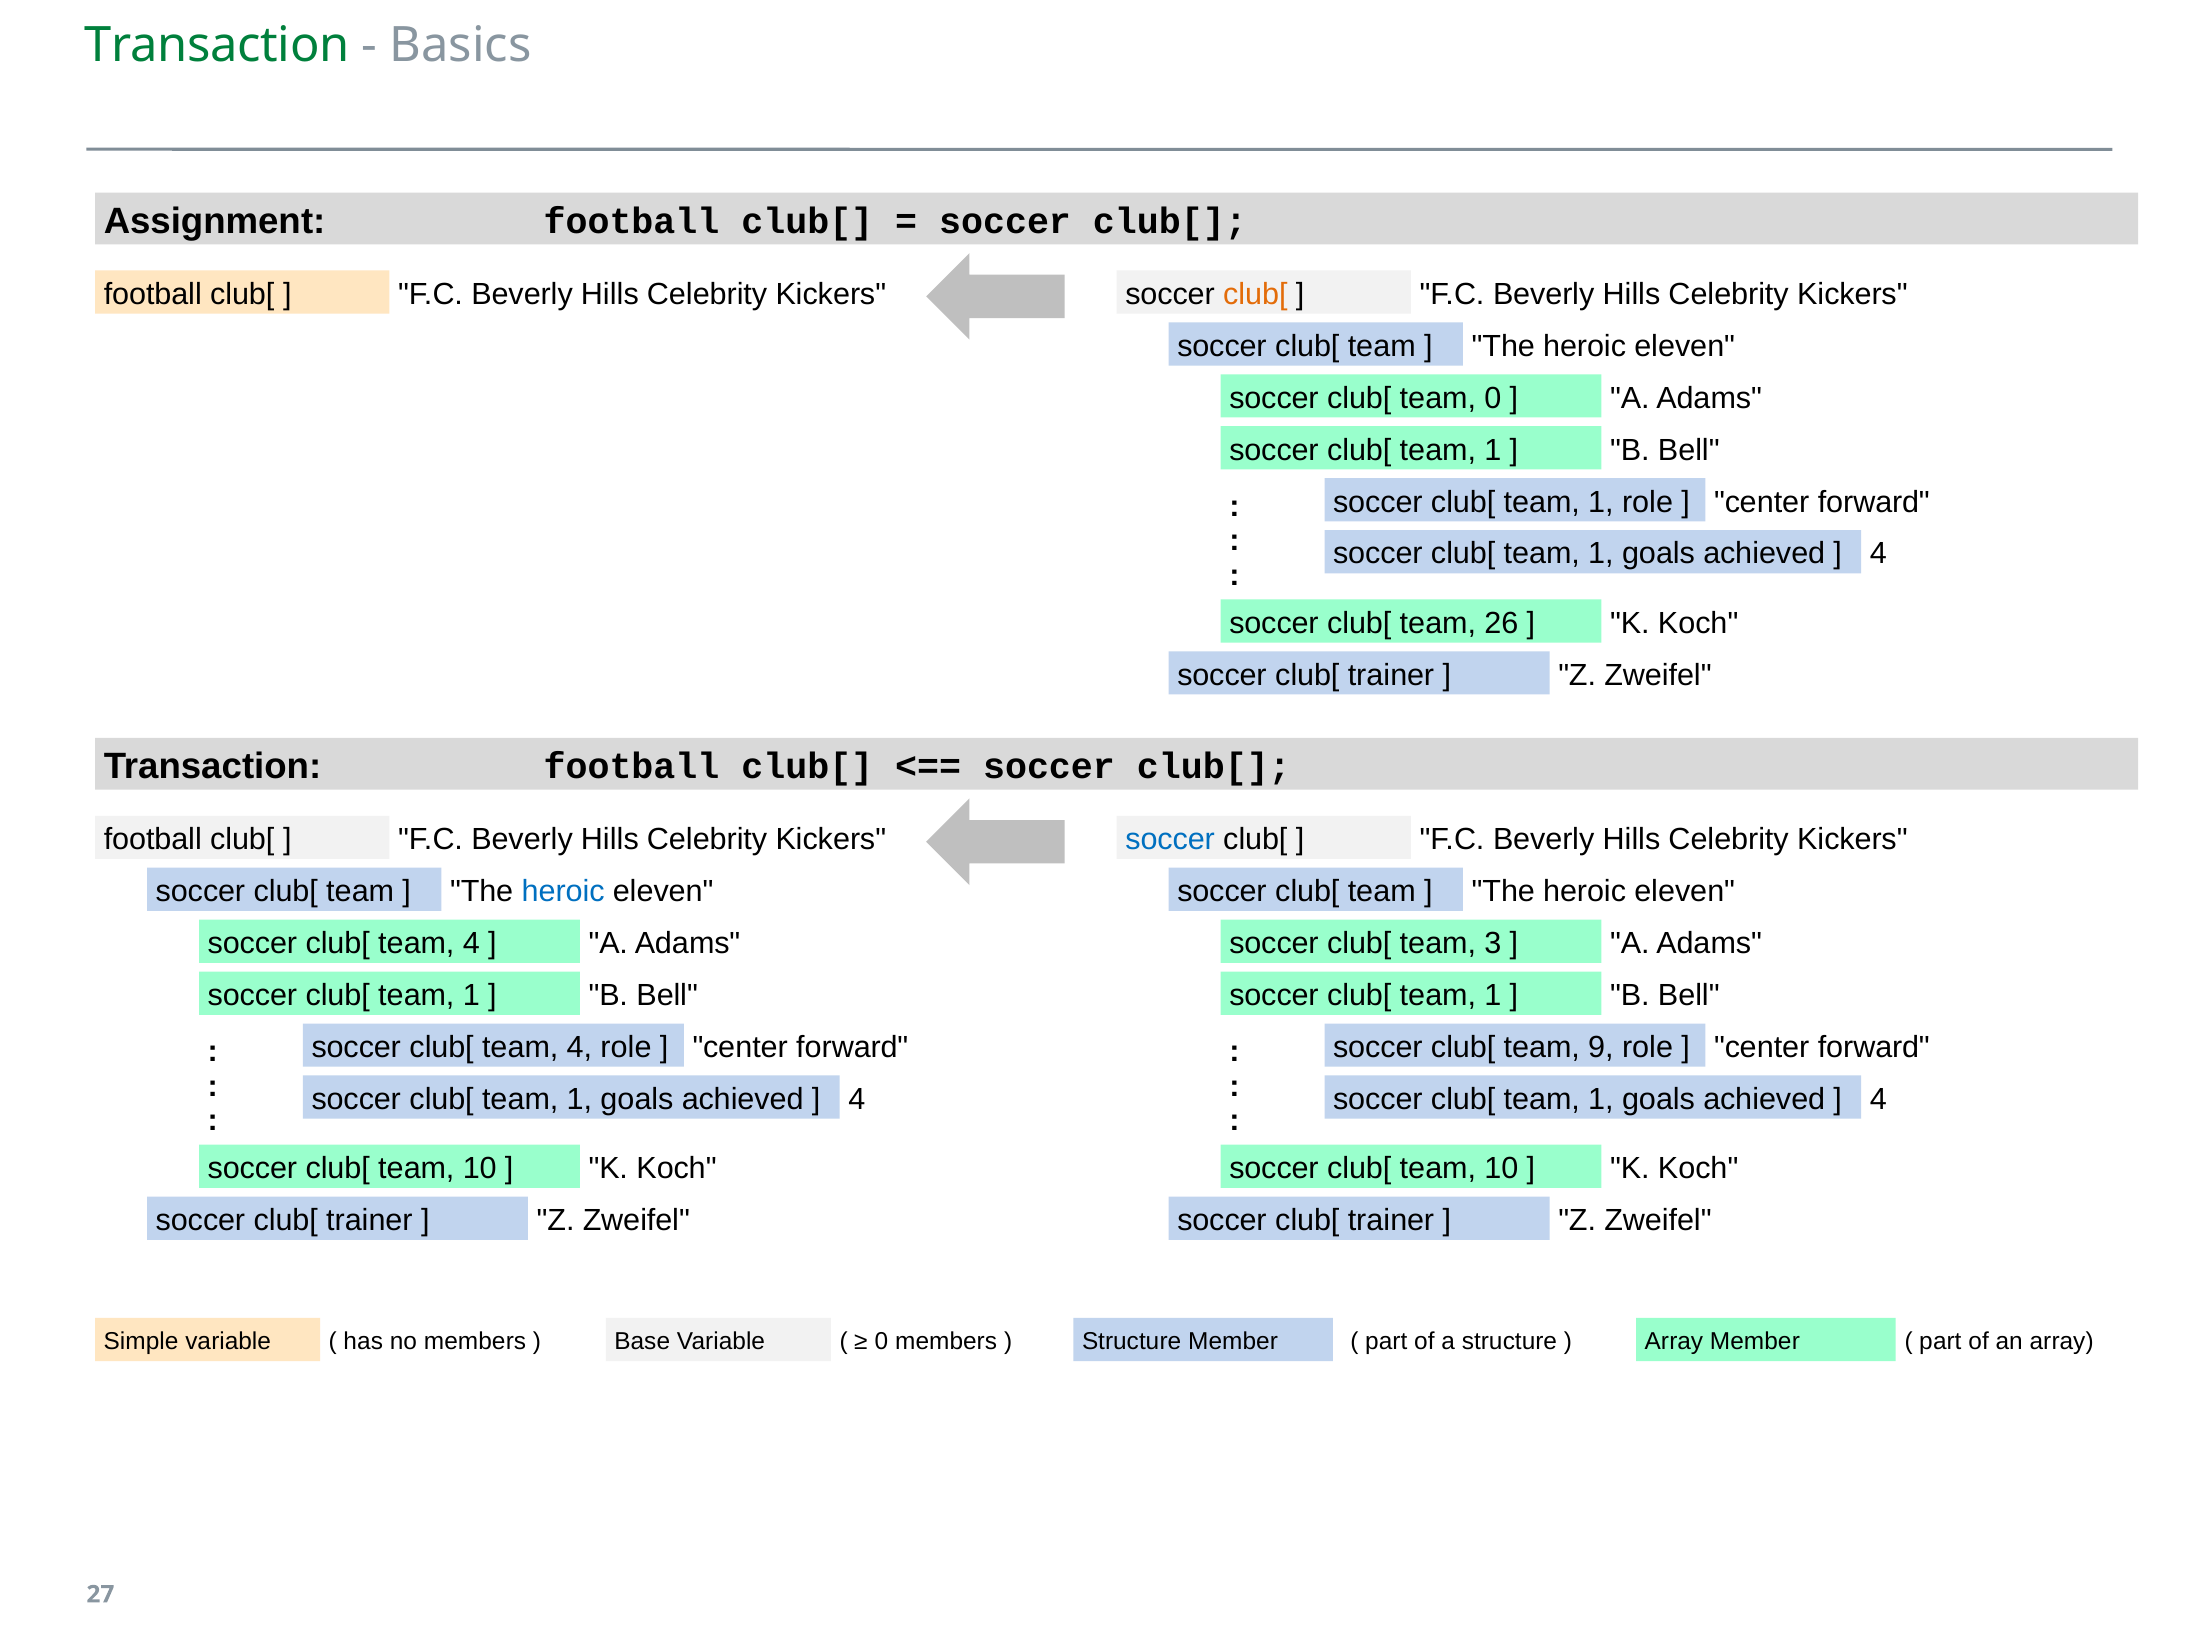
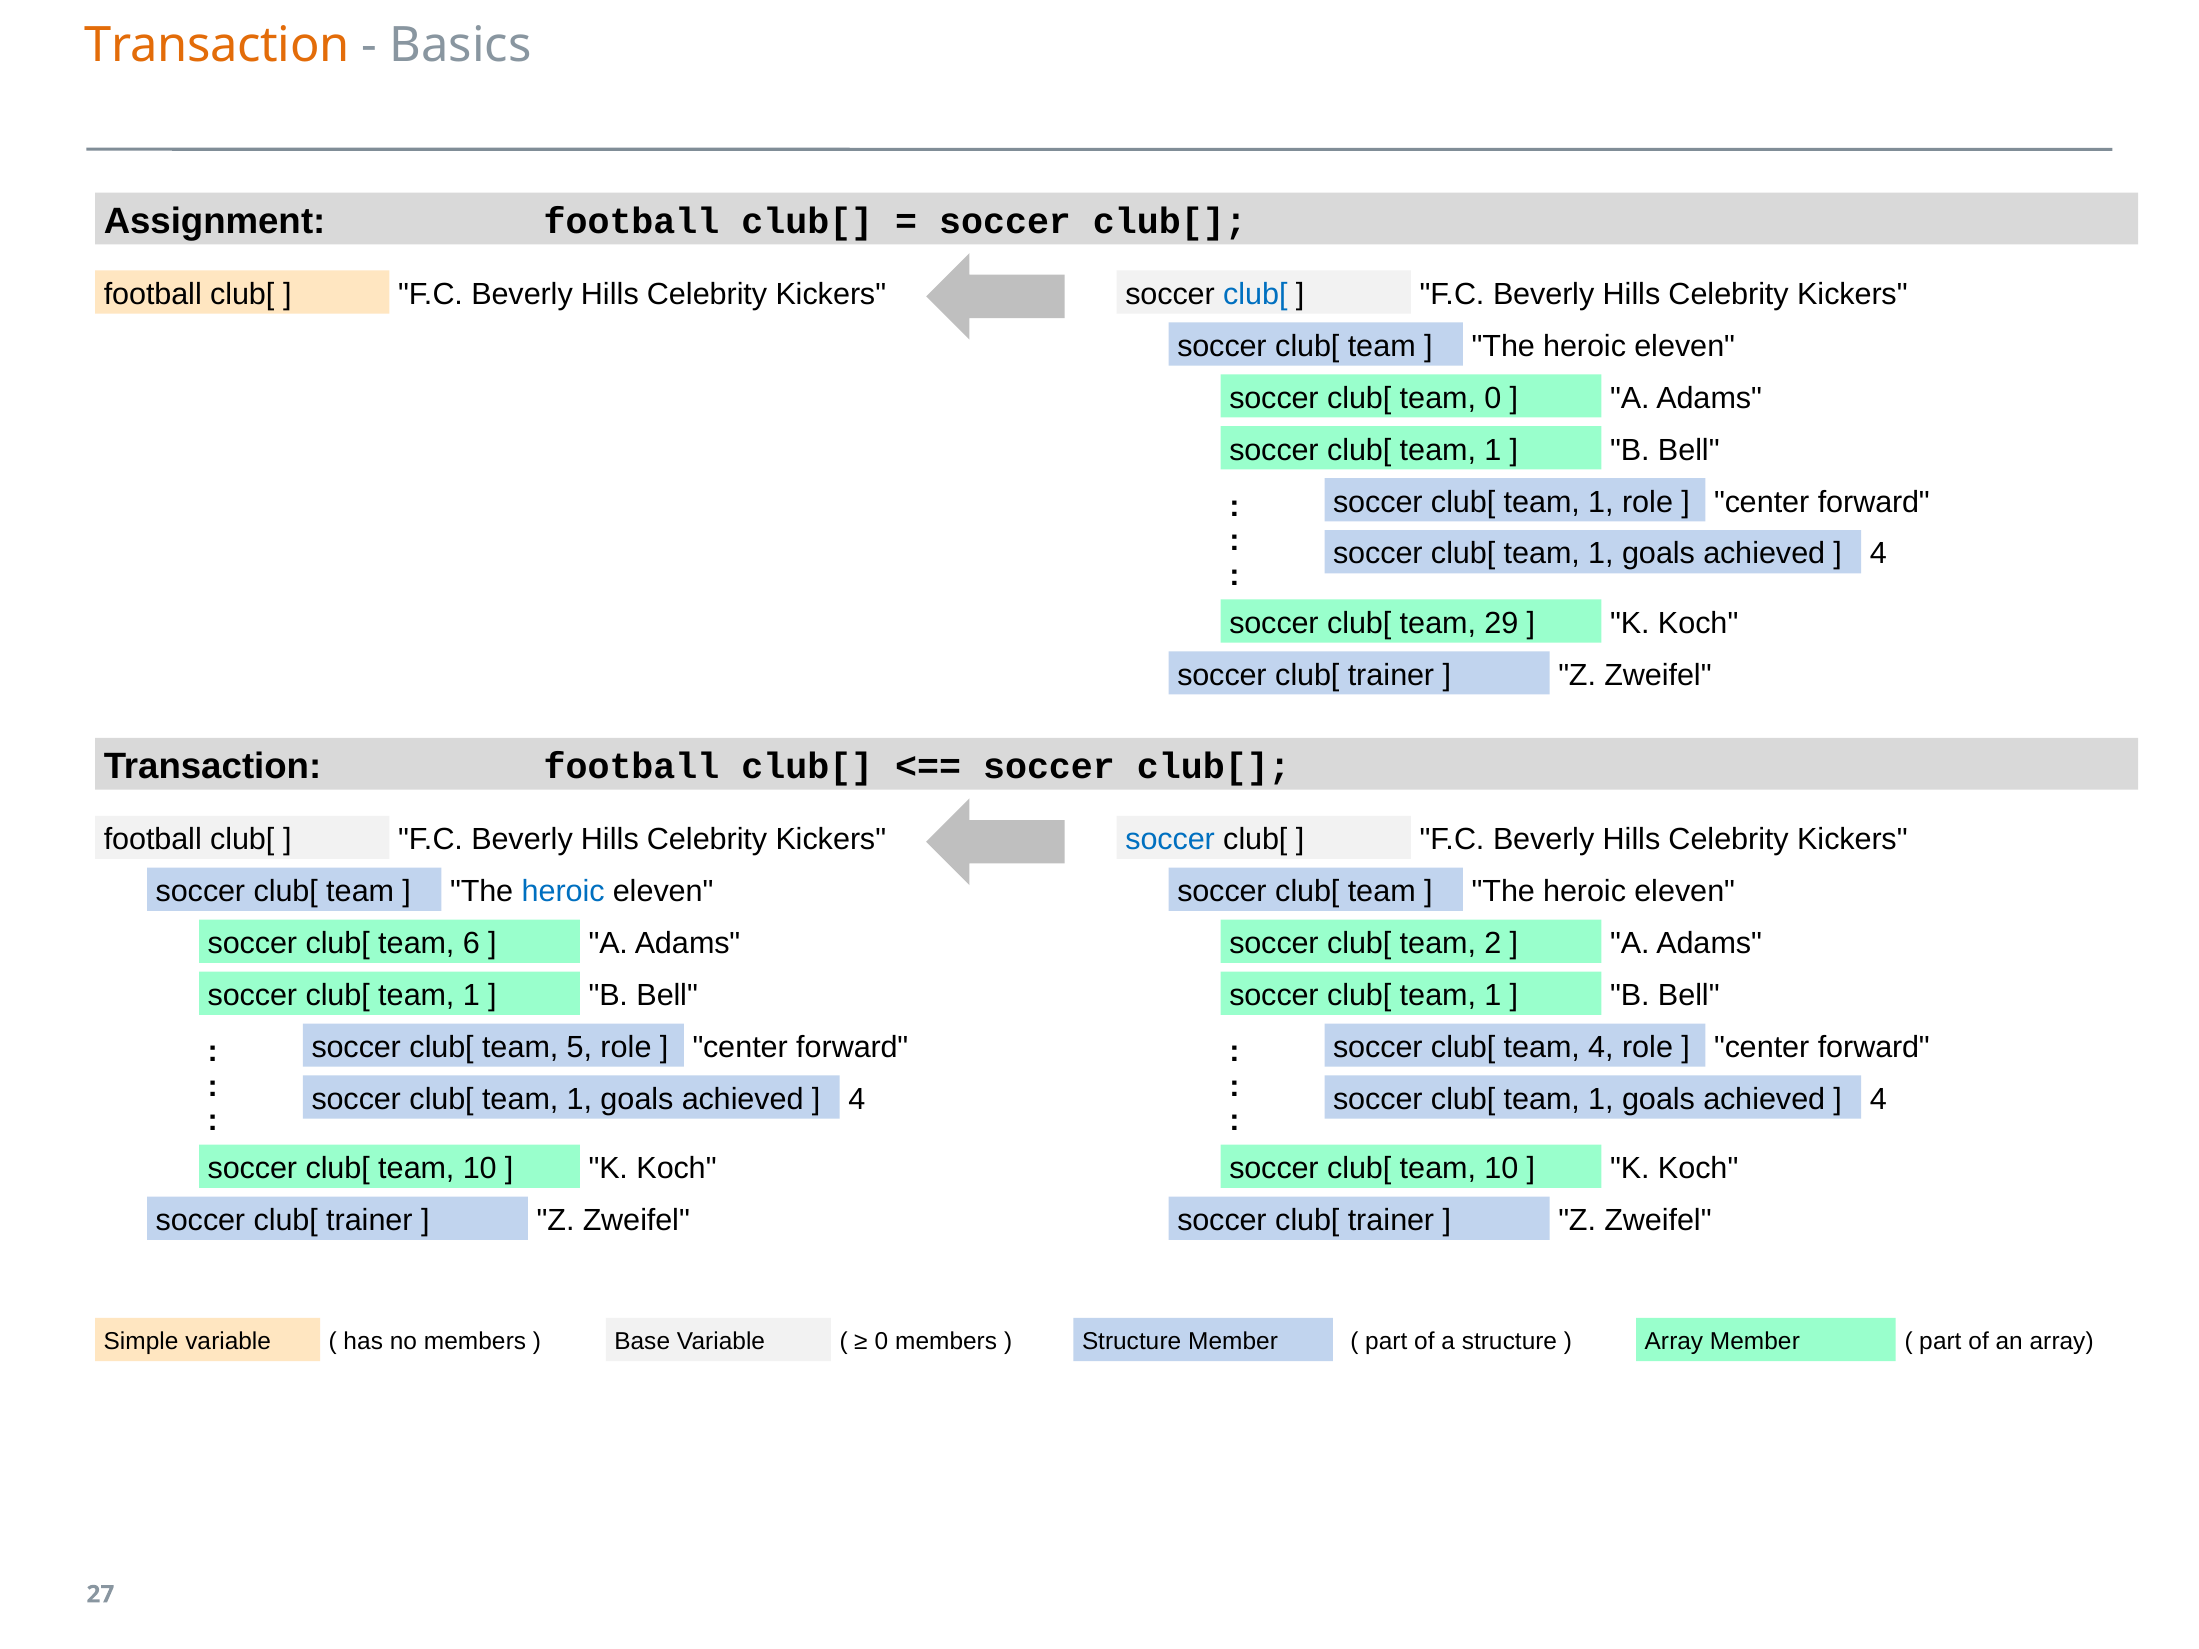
Transaction colour: green -> orange (217, 46)
club[ colour: orange -> blue (1255, 294)
26: 26 -> 29 (1501, 623)
4: 4 -> 6 (471, 944)
3: 3 -> 2 (1493, 944)
4: 4 -> 5 (579, 1047)
team 9: 9 -> 4 (1601, 1047)
